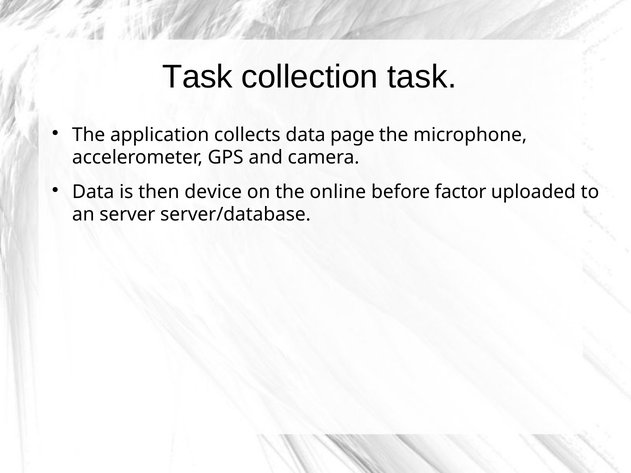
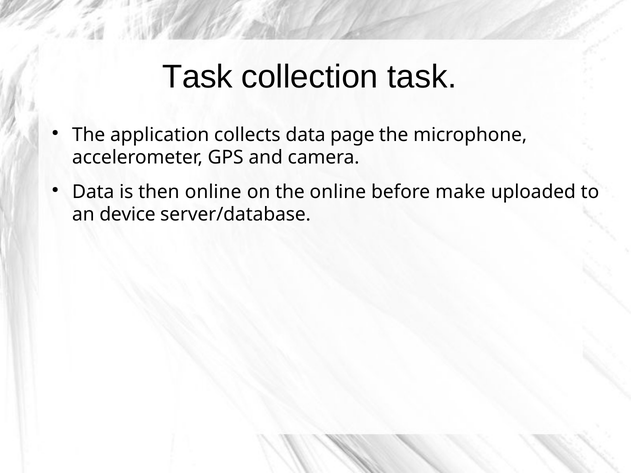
then device: device -> online (213, 192)
factor: factor -> make (460, 192)
server: server -> device (127, 215)
